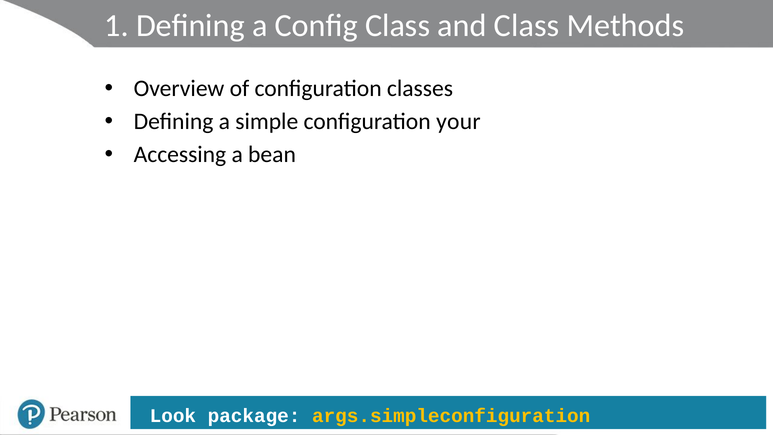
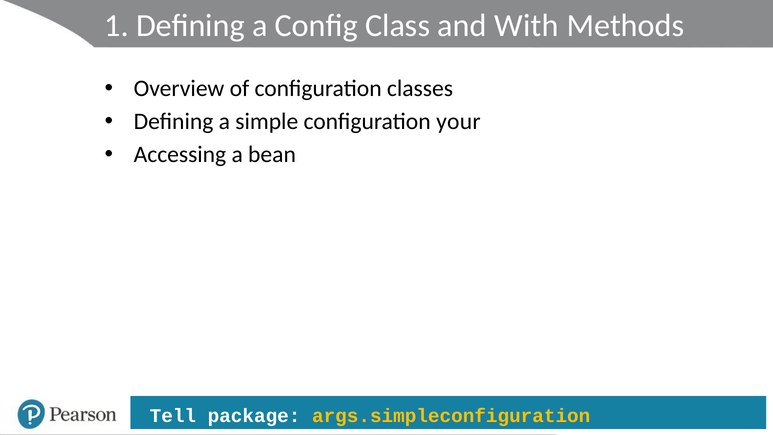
and Class: Class -> With (527, 26)
Look: Look -> Tell (173, 416)
